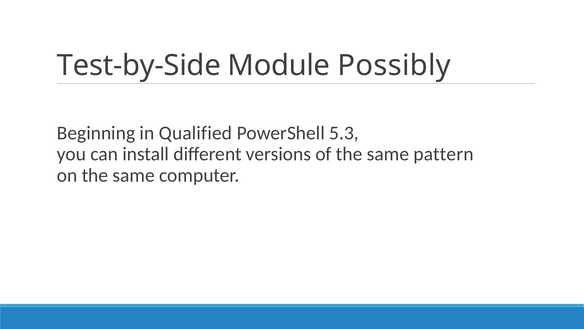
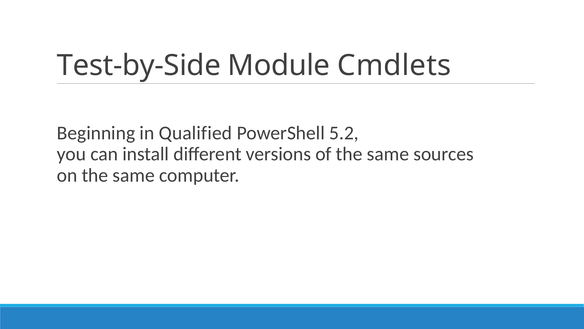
Possibly: Possibly -> Cmdlets (394, 65)
5.3: 5.3 -> 5.2 (344, 133)
pattern: pattern -> sources (444, 154)
